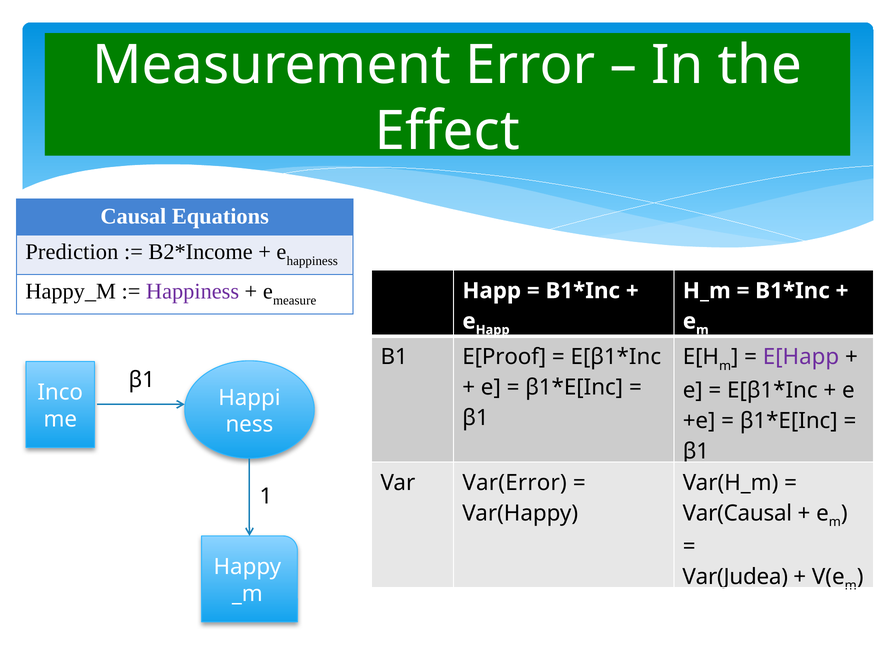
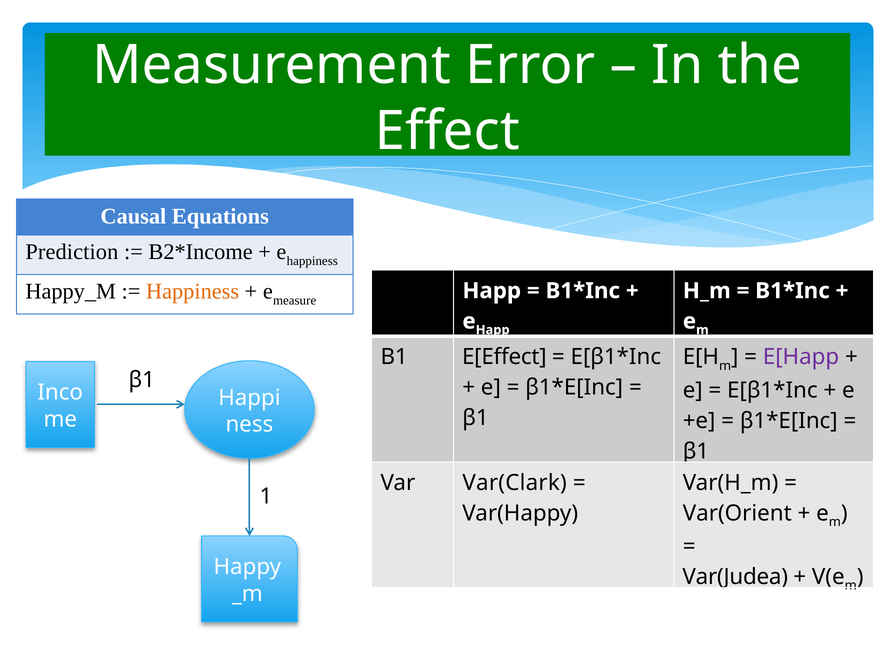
Happiness colour: purple -> orange (193, 292)
E[Proof: E[Proof -> E[Effect (504, 357)
Var(Error: Var(Error -> Var(Clark (515, 483)
Var(Causal: Var(Causal -> Var(Orient (737, 513)
